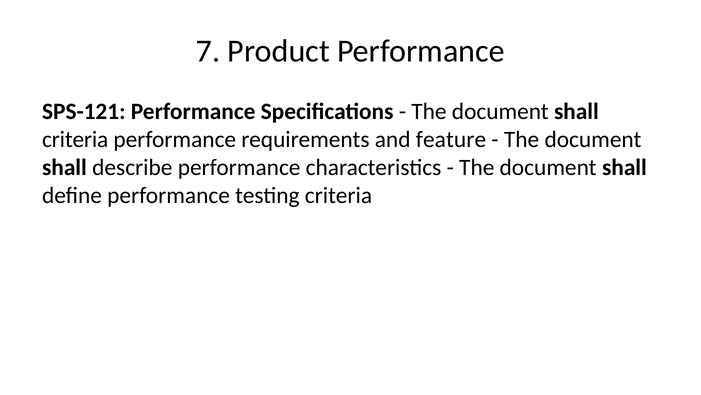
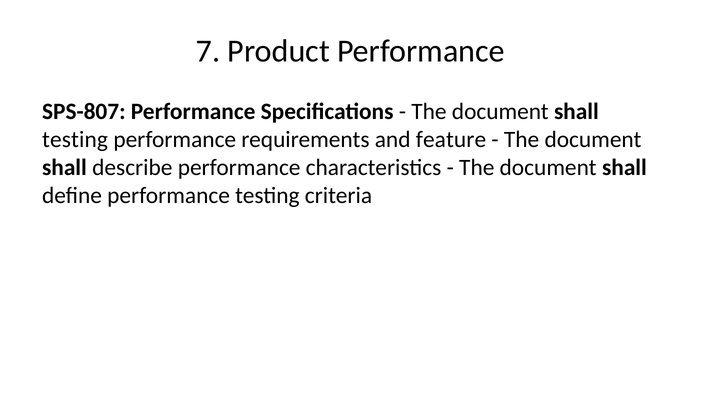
SPS-121: SPS-121 -> SPS-807 (84, 111)
criteria: criteria -> testing (75, 139)
